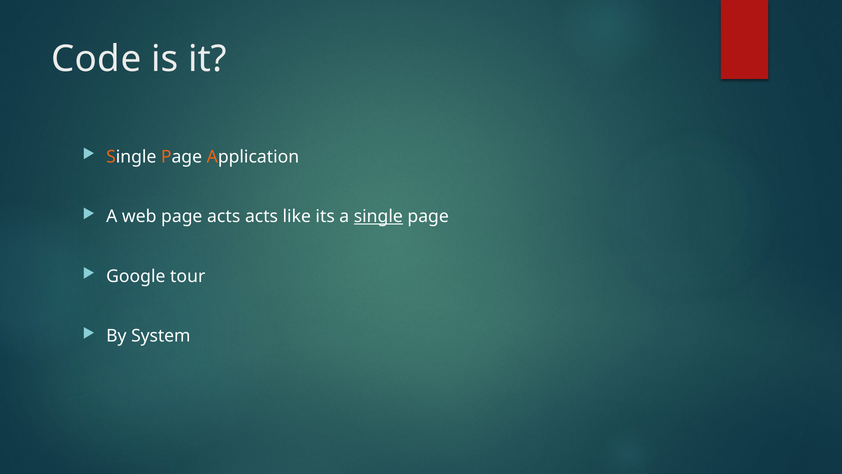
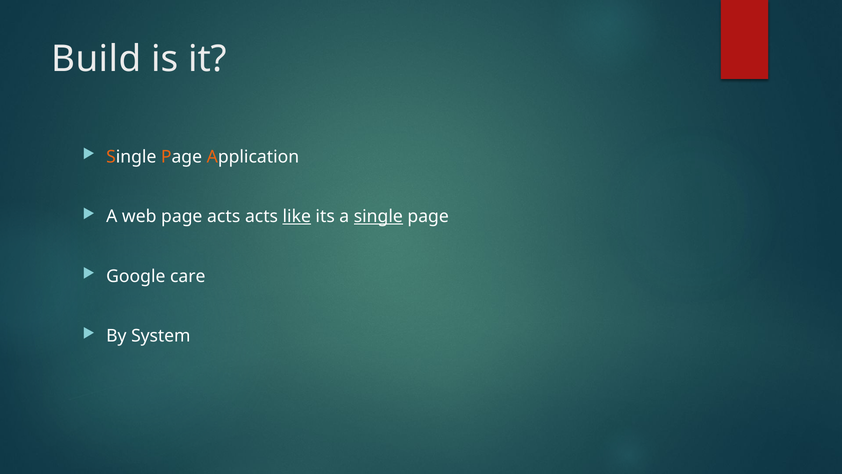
Code: Code -> Build (96, 59)
like underline: none -> present (297, 216)
tour: tour -> care (188, 276)
